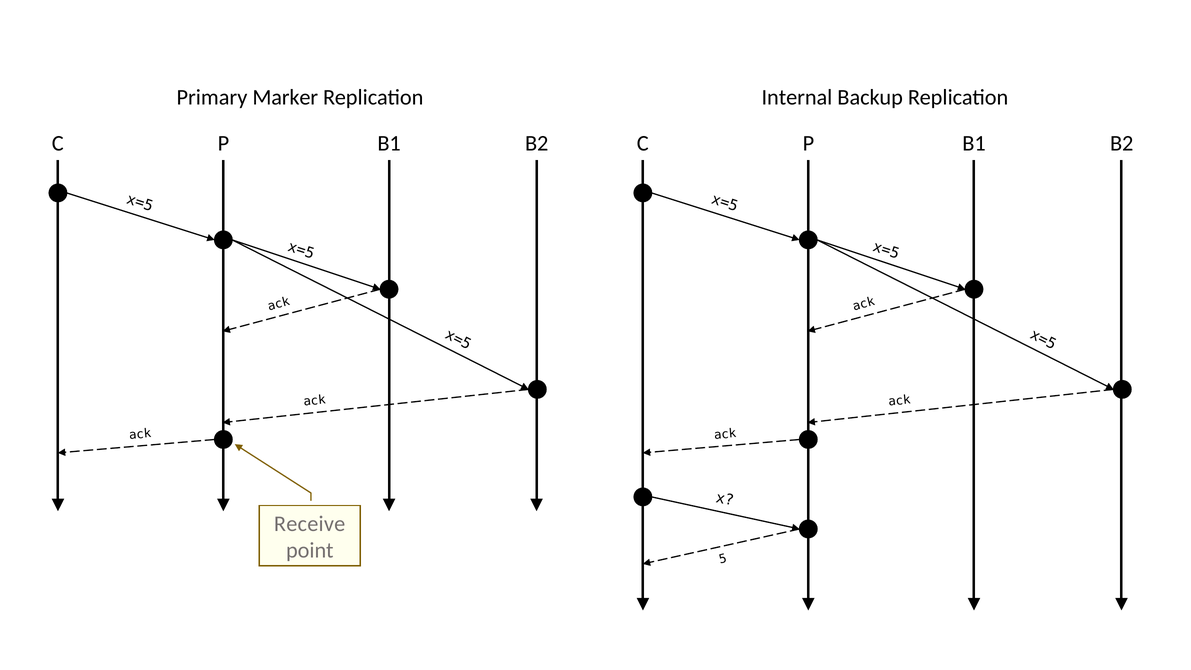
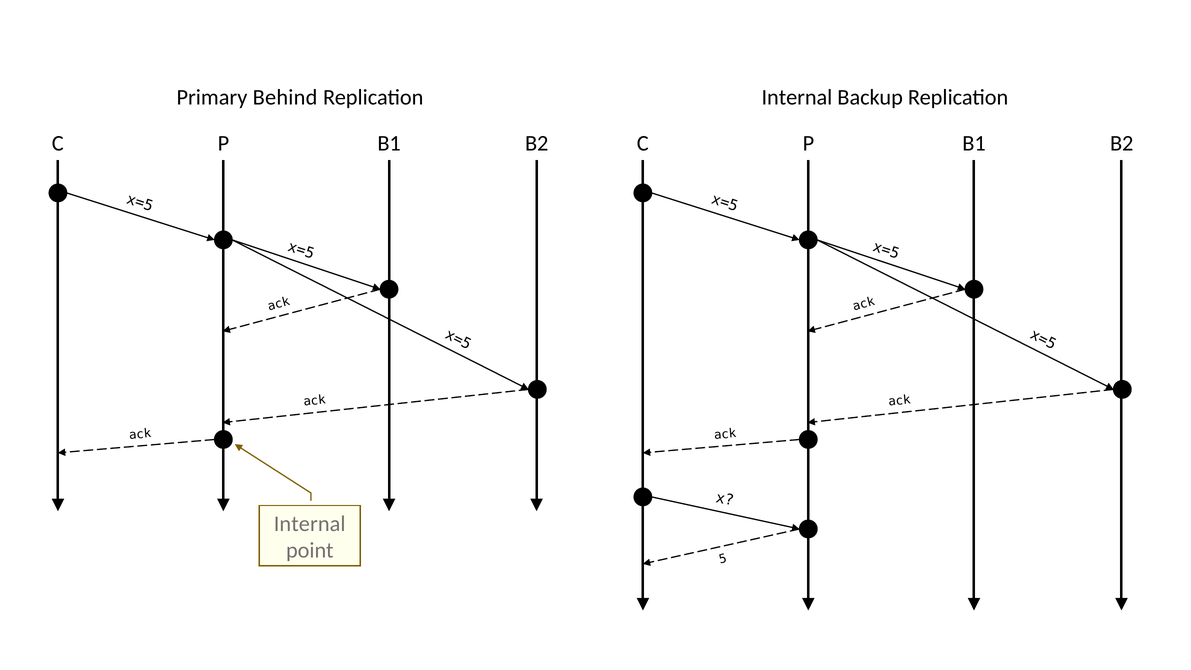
Marker: Marker -> Behind (285, 97)
Receive: Receive -> Internal (310, 524)
